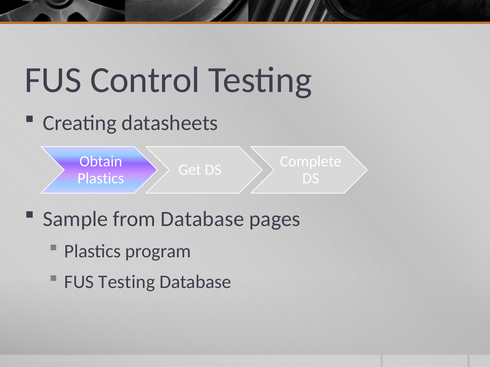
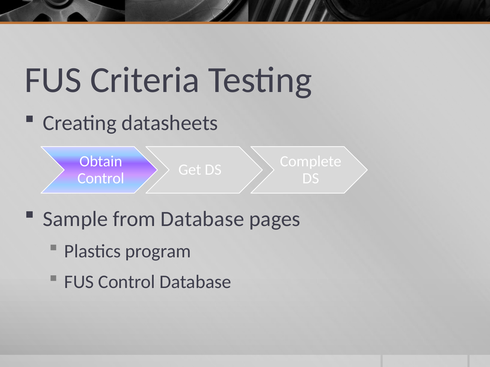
Control: Control -> Criteria (145, 80)
Plastics: Plastics -> Control (101, 178)
FUS Testing: Testing -> Control (127, 282)
